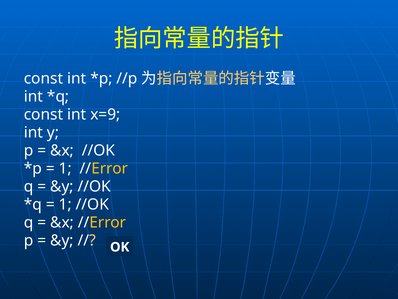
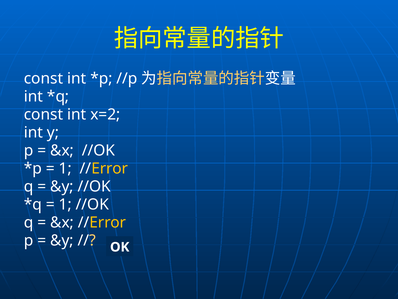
x=9: x=9 -> x=2 (105, 114)
